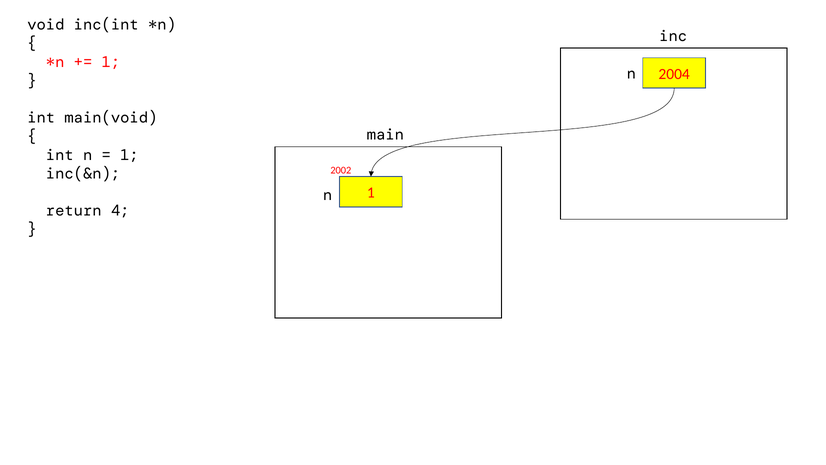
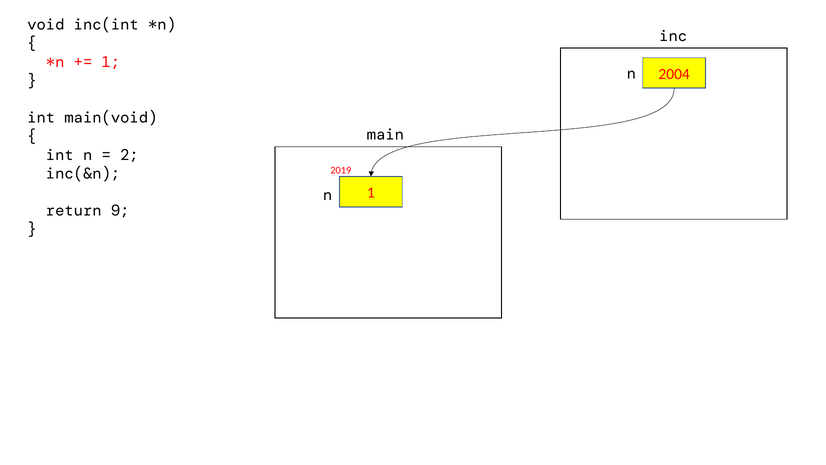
1: 1 -> 2 (129, 155)
2002: 2002 -> 2019 (341, 170)
4: 4 -> 9 (120, 211)
